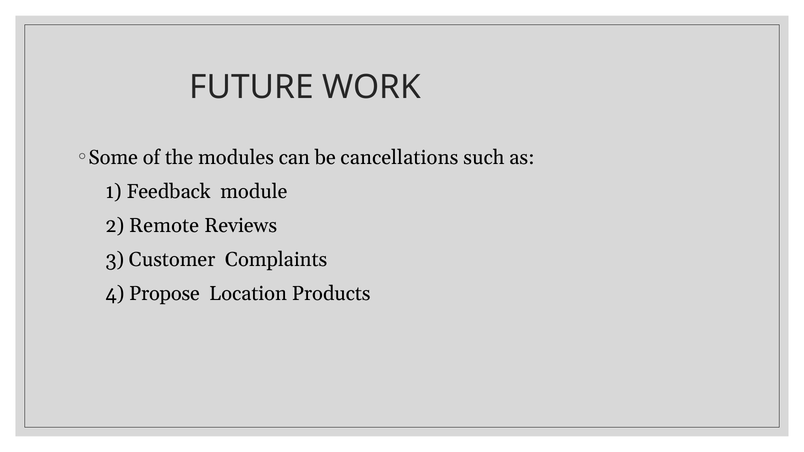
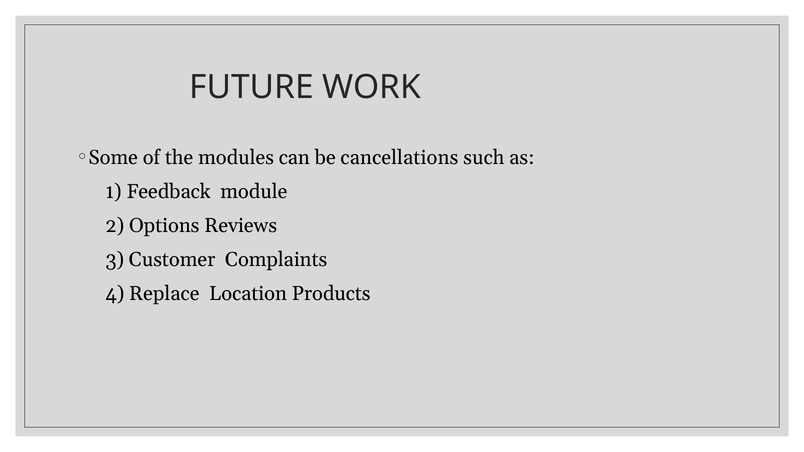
Remote: Remote -> Options (164, 226)
Propose: Propose -> Replace (164, 294)
